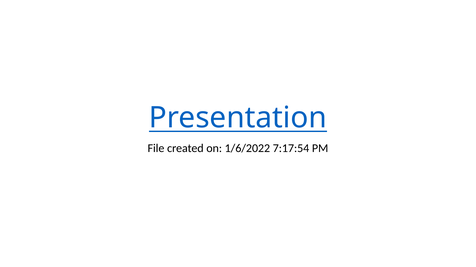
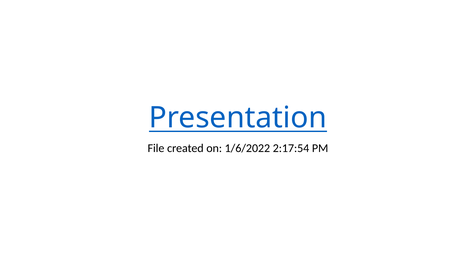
7:17:54: 7:17:54 -> 2:17:54 (291, 149)
